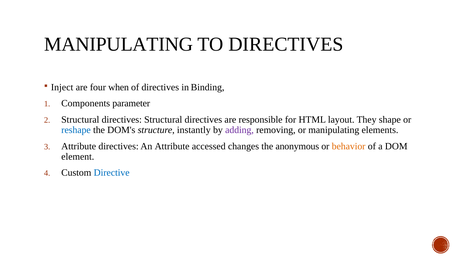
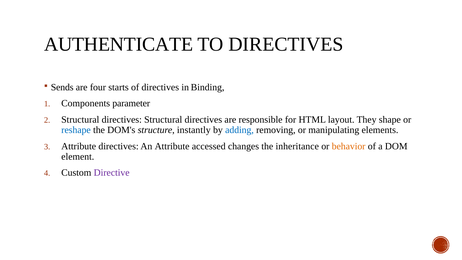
MANIPULATING: MANIPULATING -> AUTHENTICATE (119, 44)
Inject: Inject -> Sends (62, 87)
when: when -> starts (119, 87)
adding colour: purple -> blue (239, 130)
anonymous: anonymous -> inheritance (297, 146)
Directive colour: blue -> purple (112, 173)
